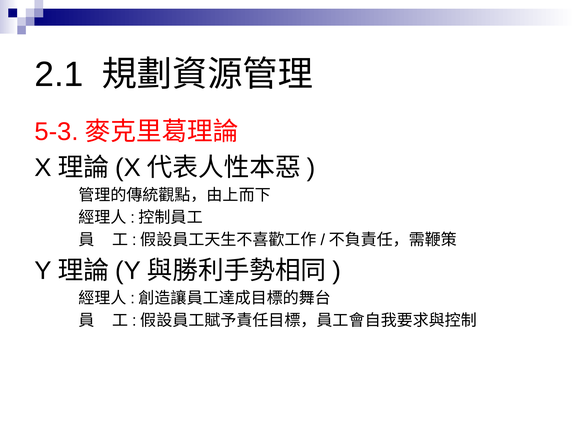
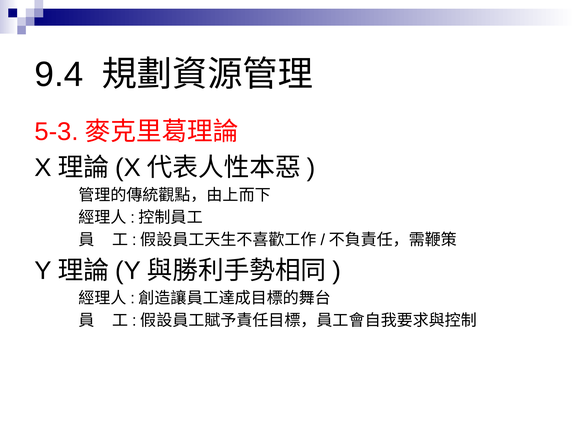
2.1: 2.1 -> 9.4 (59, 74)
